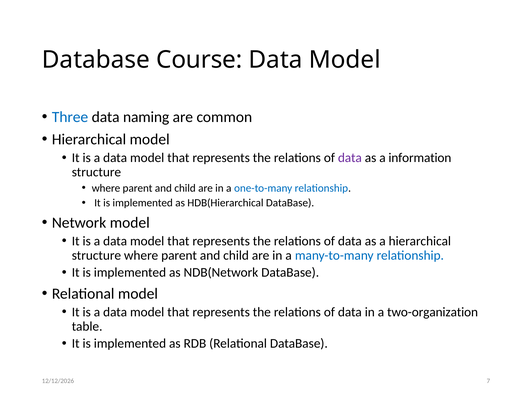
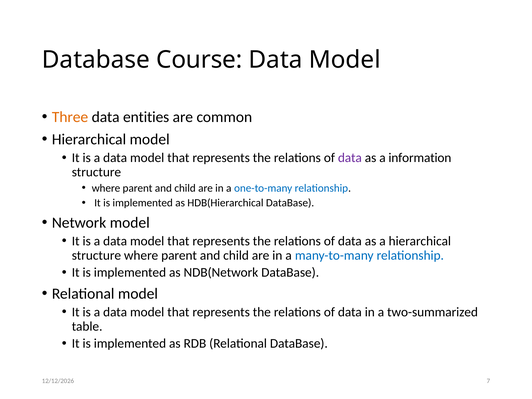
Three colour: blue -> orange (70, 117)
naming: naming -> entities (146, 117)
two-organization: two-organization -> two-summarized (433, 312)
